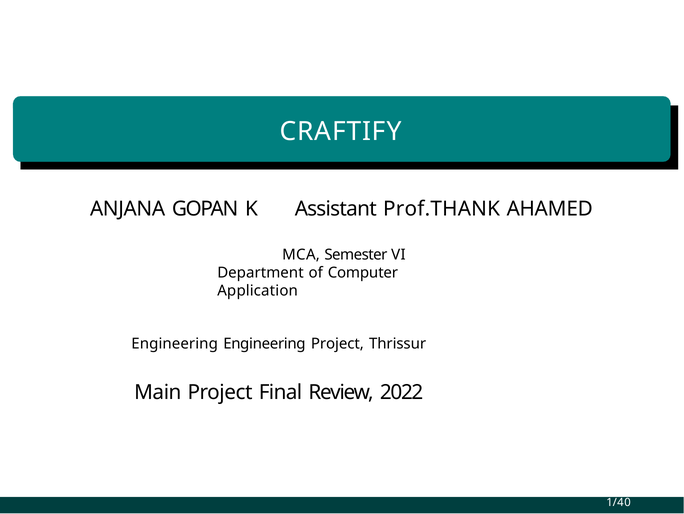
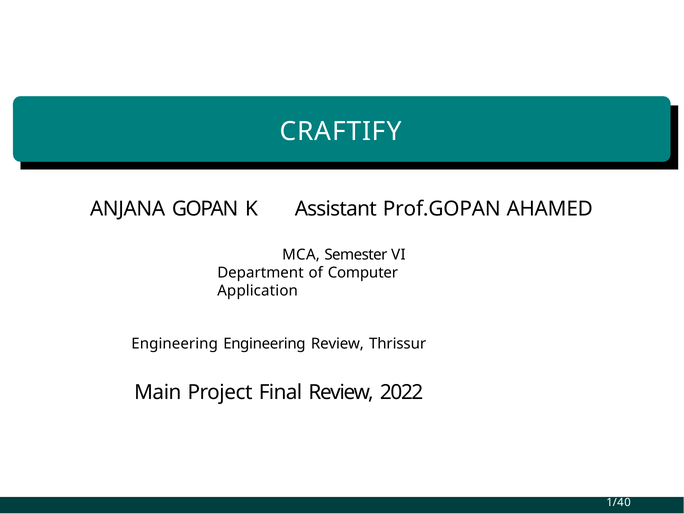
Prof.THANK: Prof.THANK -> Prof.GOPAN (442, 209)
Engineering Project: Project -> Review (337, 343)
